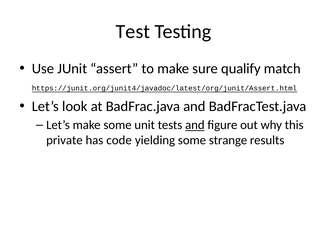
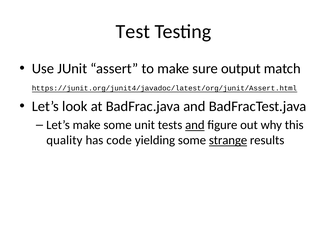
qualify: qualify -> output (241, 69)
private: private -> quality (64, 140)
strange underline: none -> present (228, 140)
